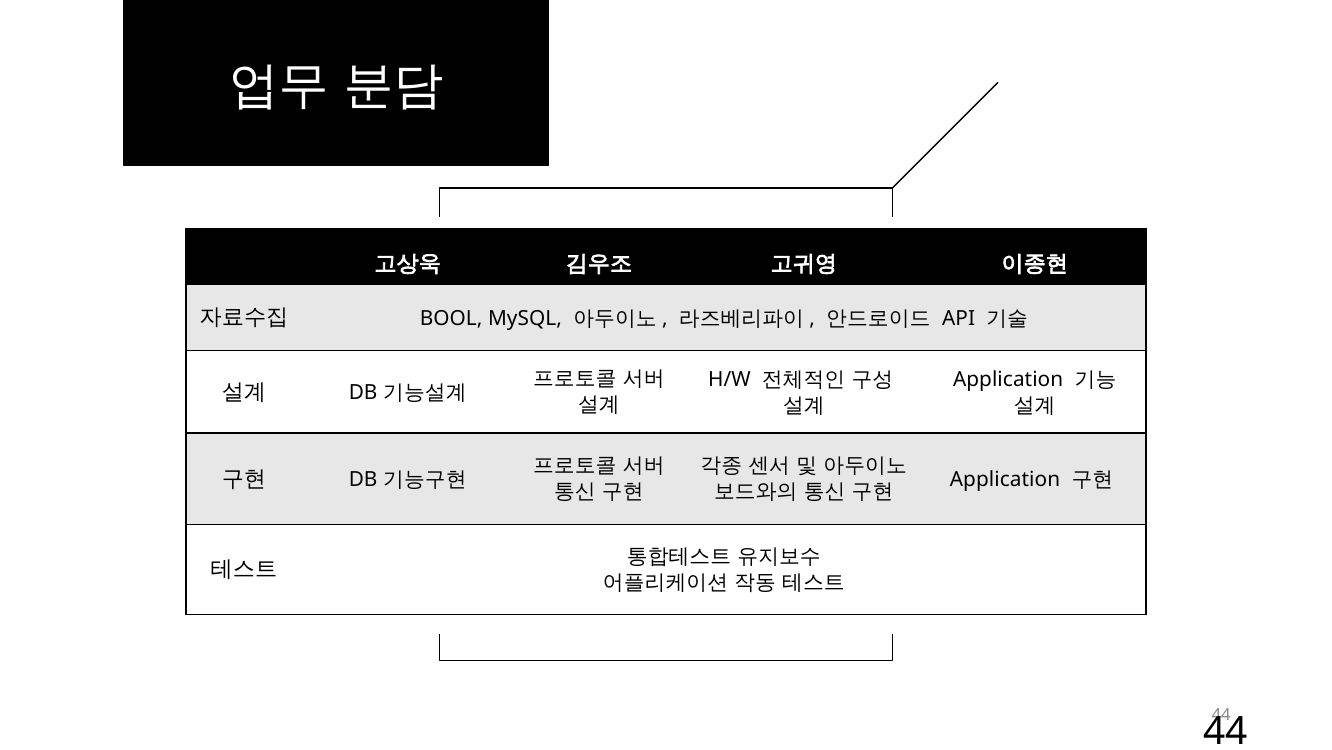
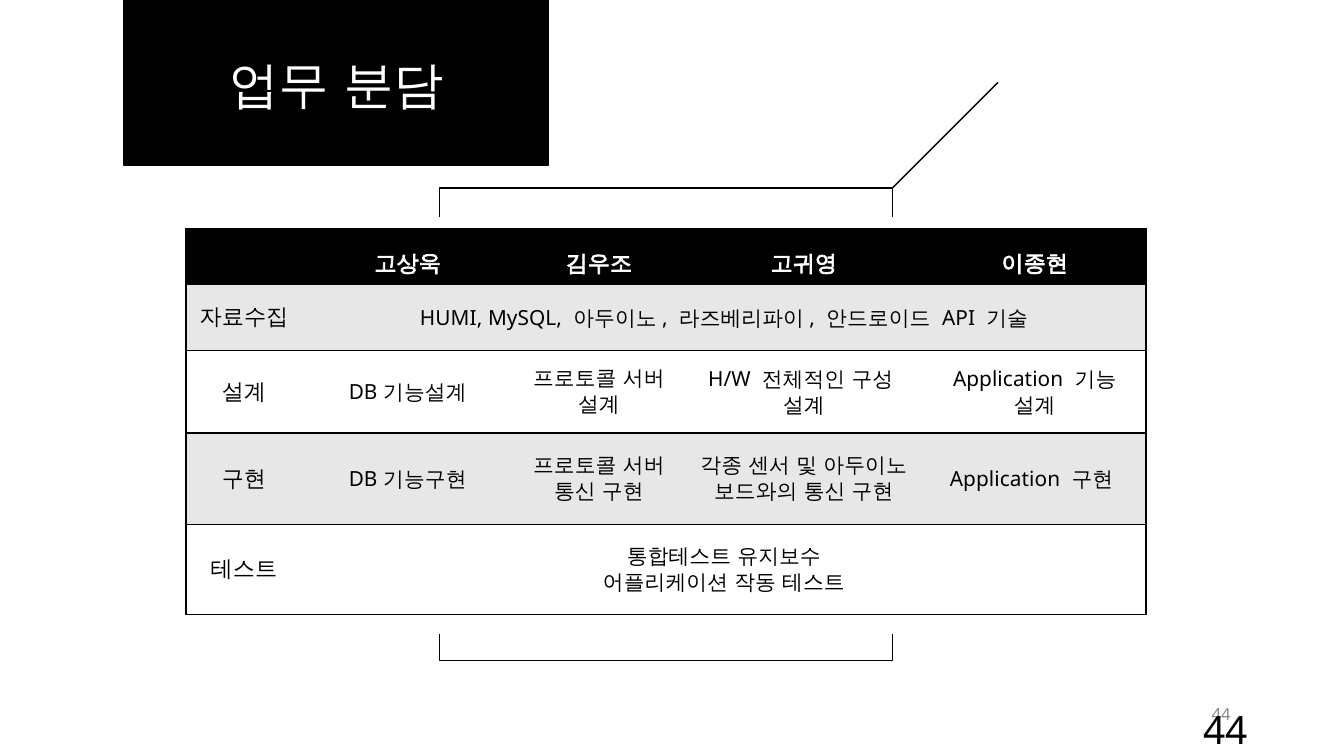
BOOL: BOOL -> HUMI (451, 318)
